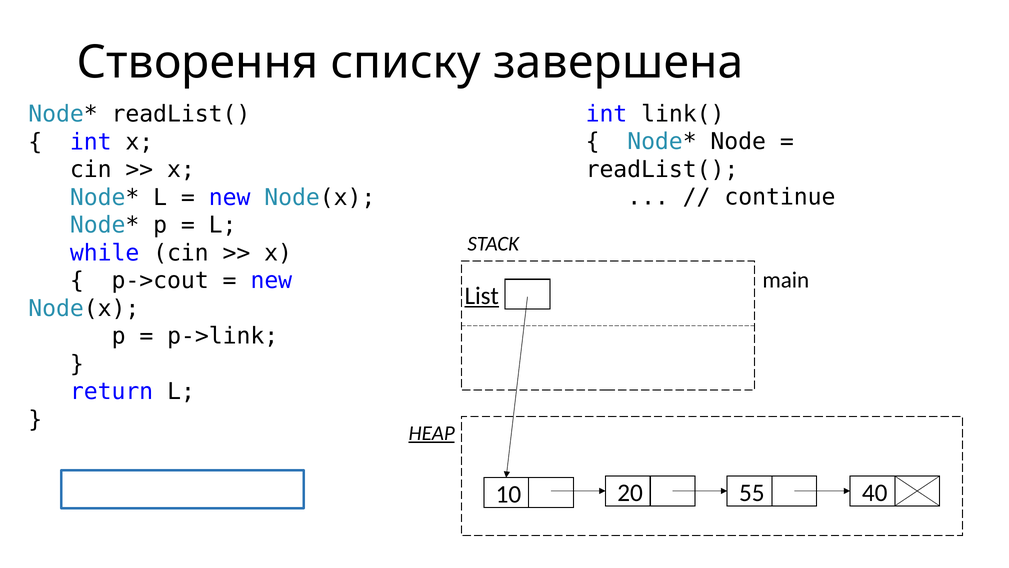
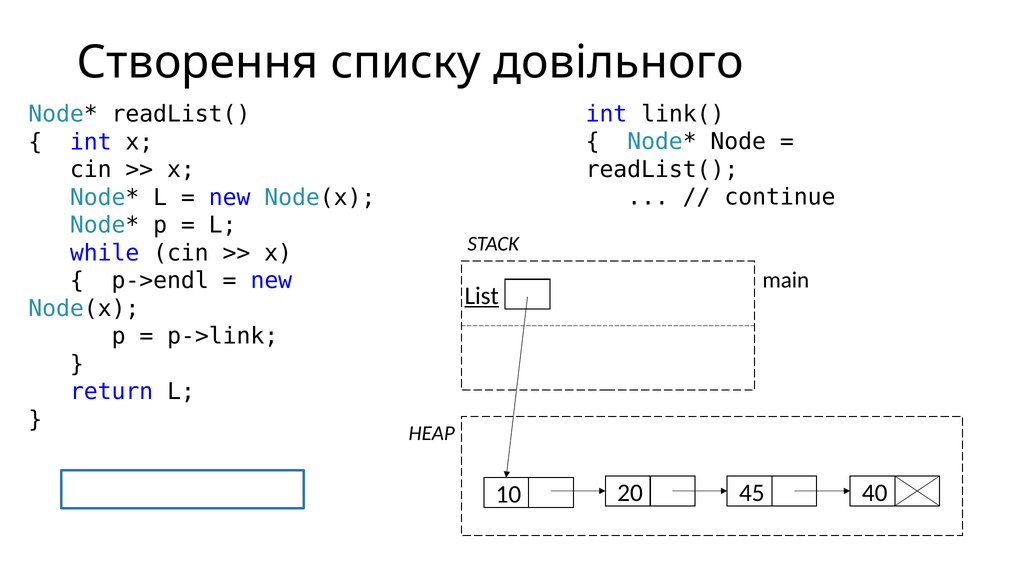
завершена: завершена -> довільного (618, 62)
p->cout: p->cout -> p->endl (160, 281)
HEAP underline: present -> none (432, 433)
55: 55 -> 45 (752, 492)
